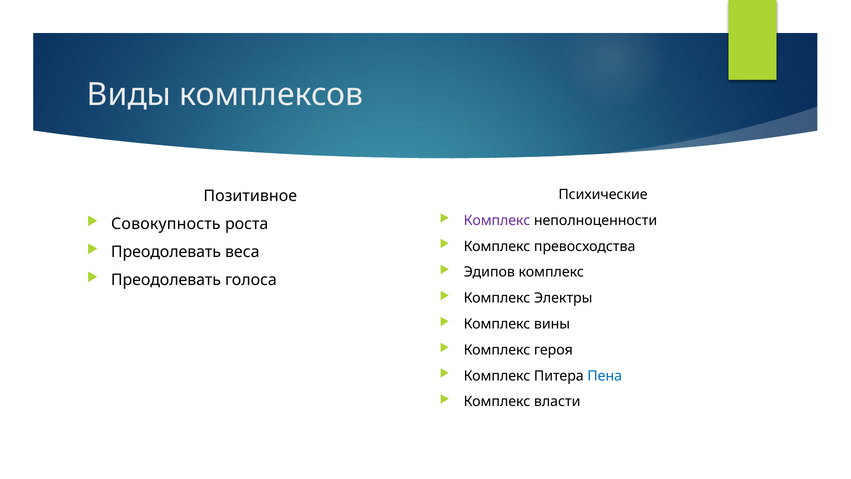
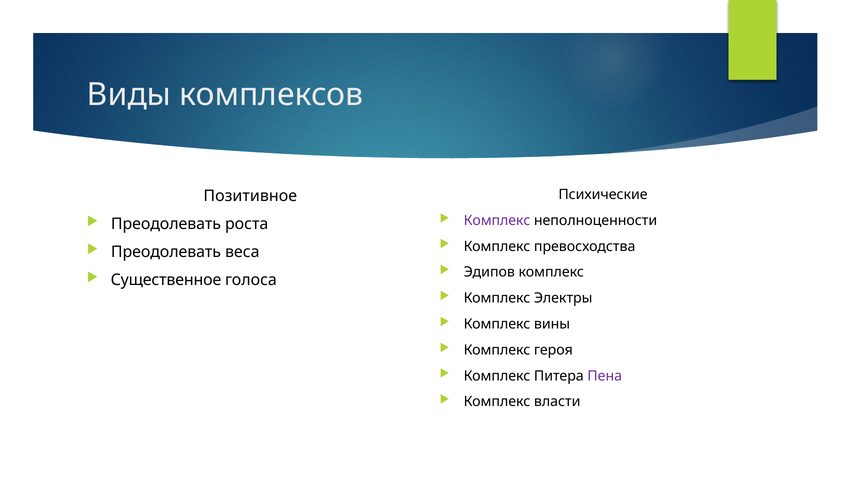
Совокупность: Совокупность -> Преодолевать (166, 224)
Преодолевать: Преодолевать -> Существенное (166, 280)
Пена colour: blue -> purple (605, 376)
